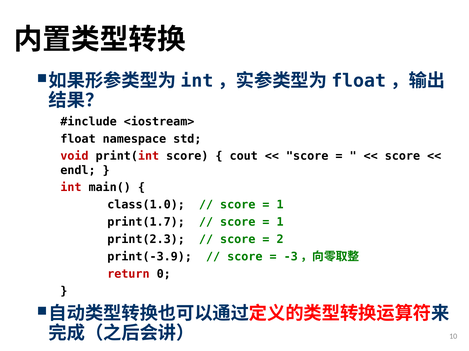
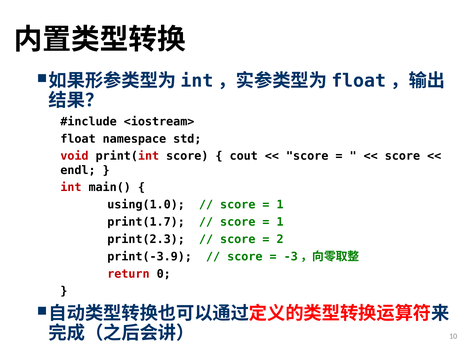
class(1.0: class(1.0 -> using(1.0 (146, 205)
